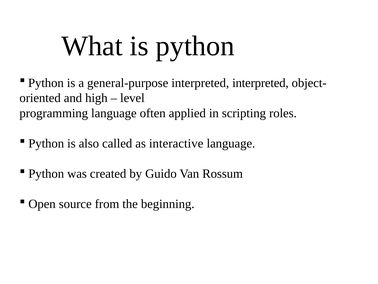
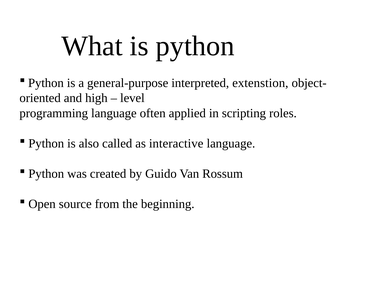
interpreted interpreted: interpreted -> extenstion (260, 83)
